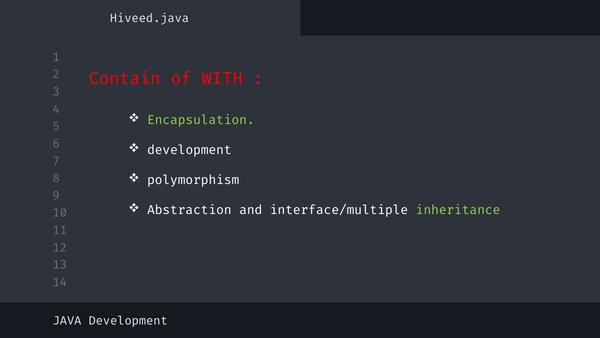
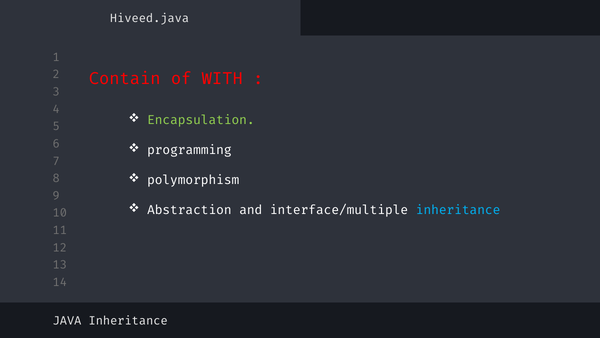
development: development -> programming (189, 150)
inheritance colour: light green -> light blue (458, 210)
JAVA Development: Development -> Inheritance (128, 321)
